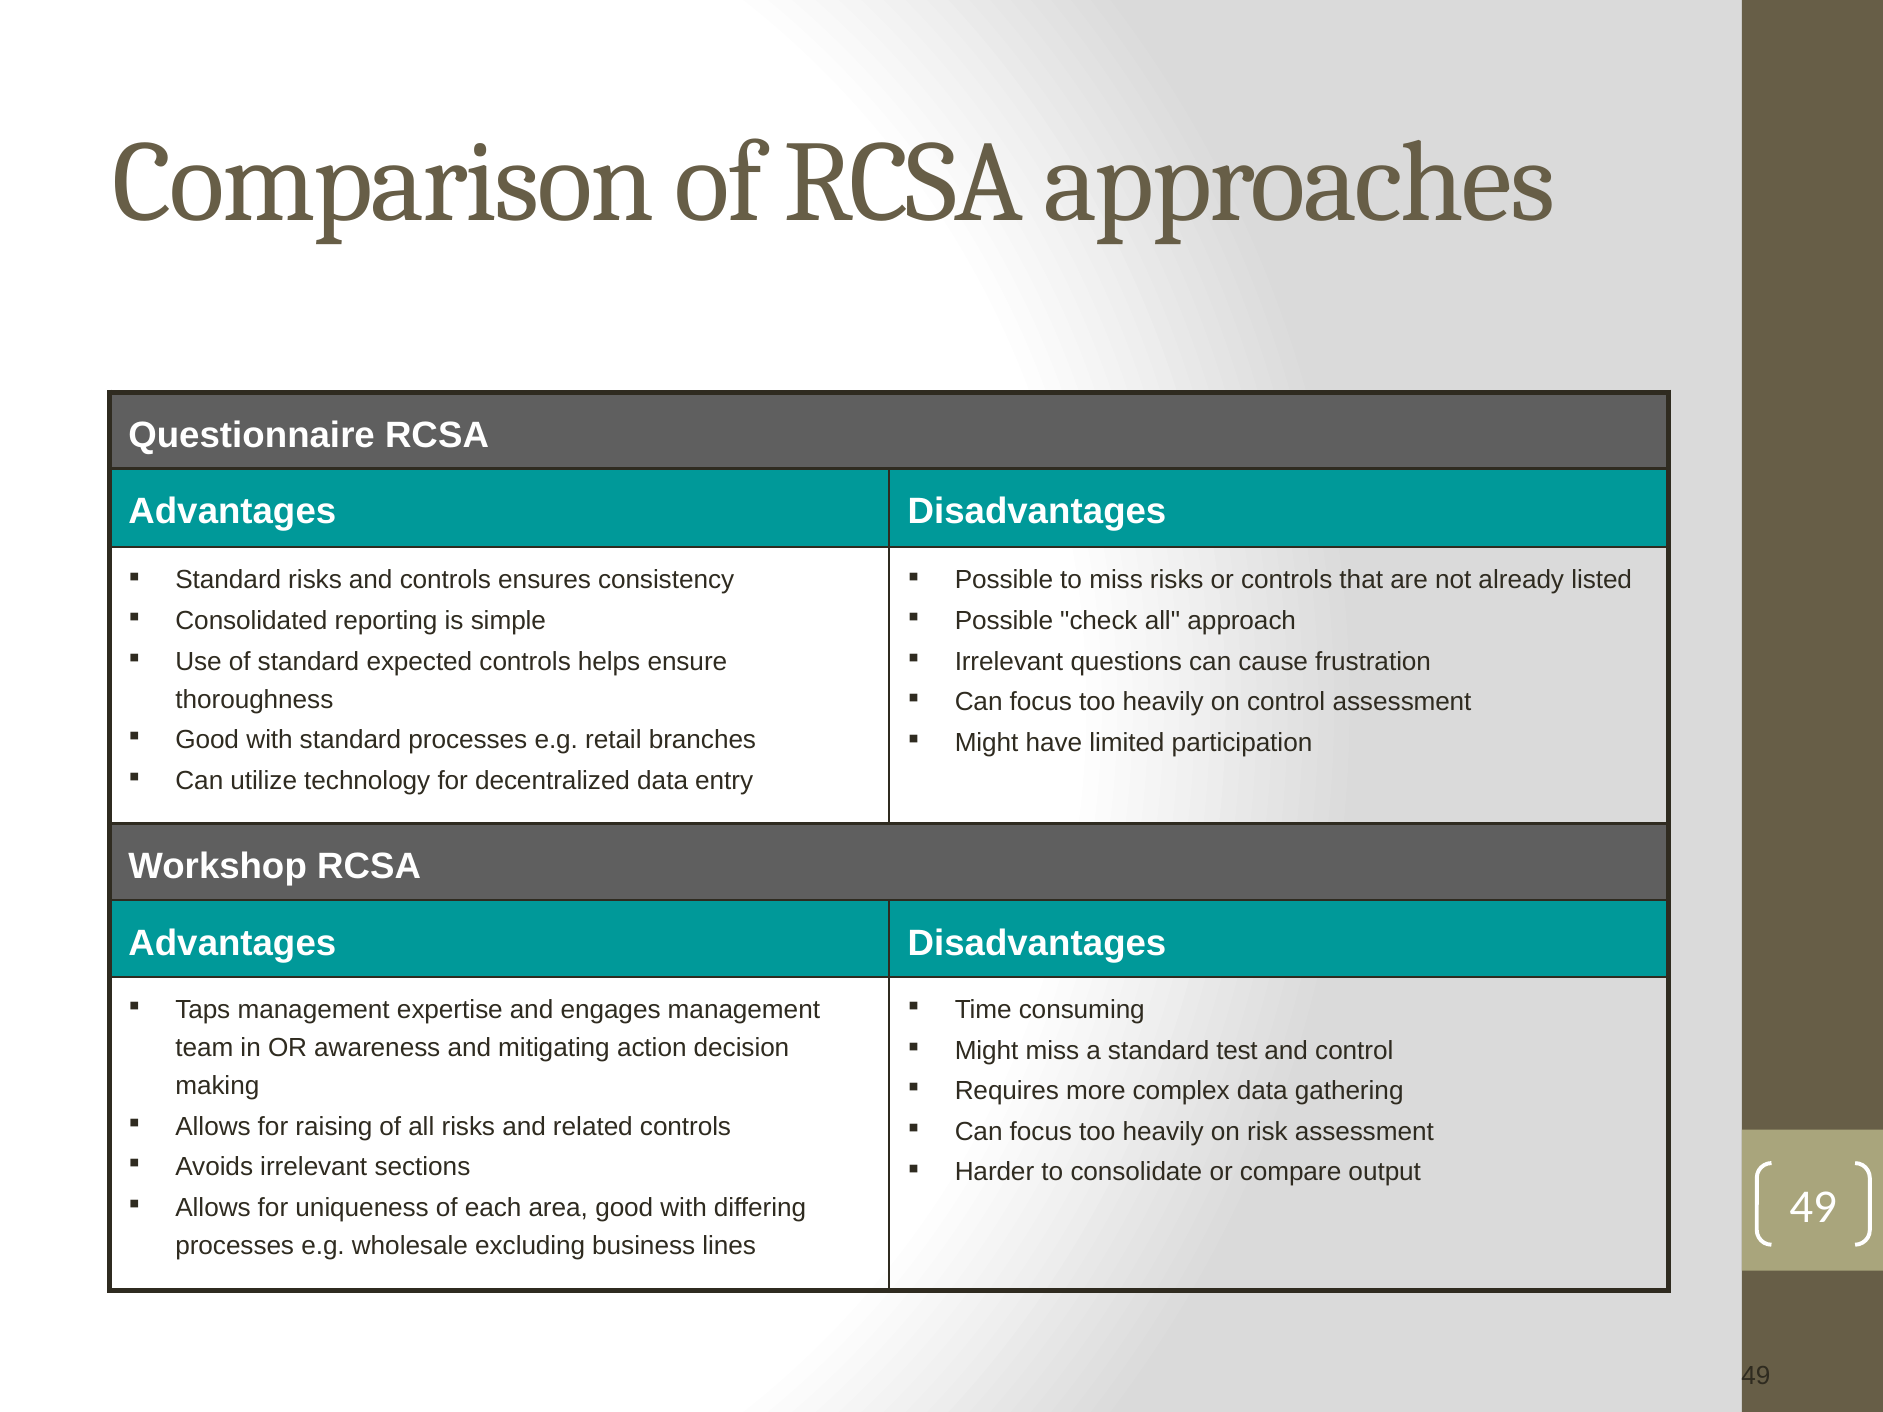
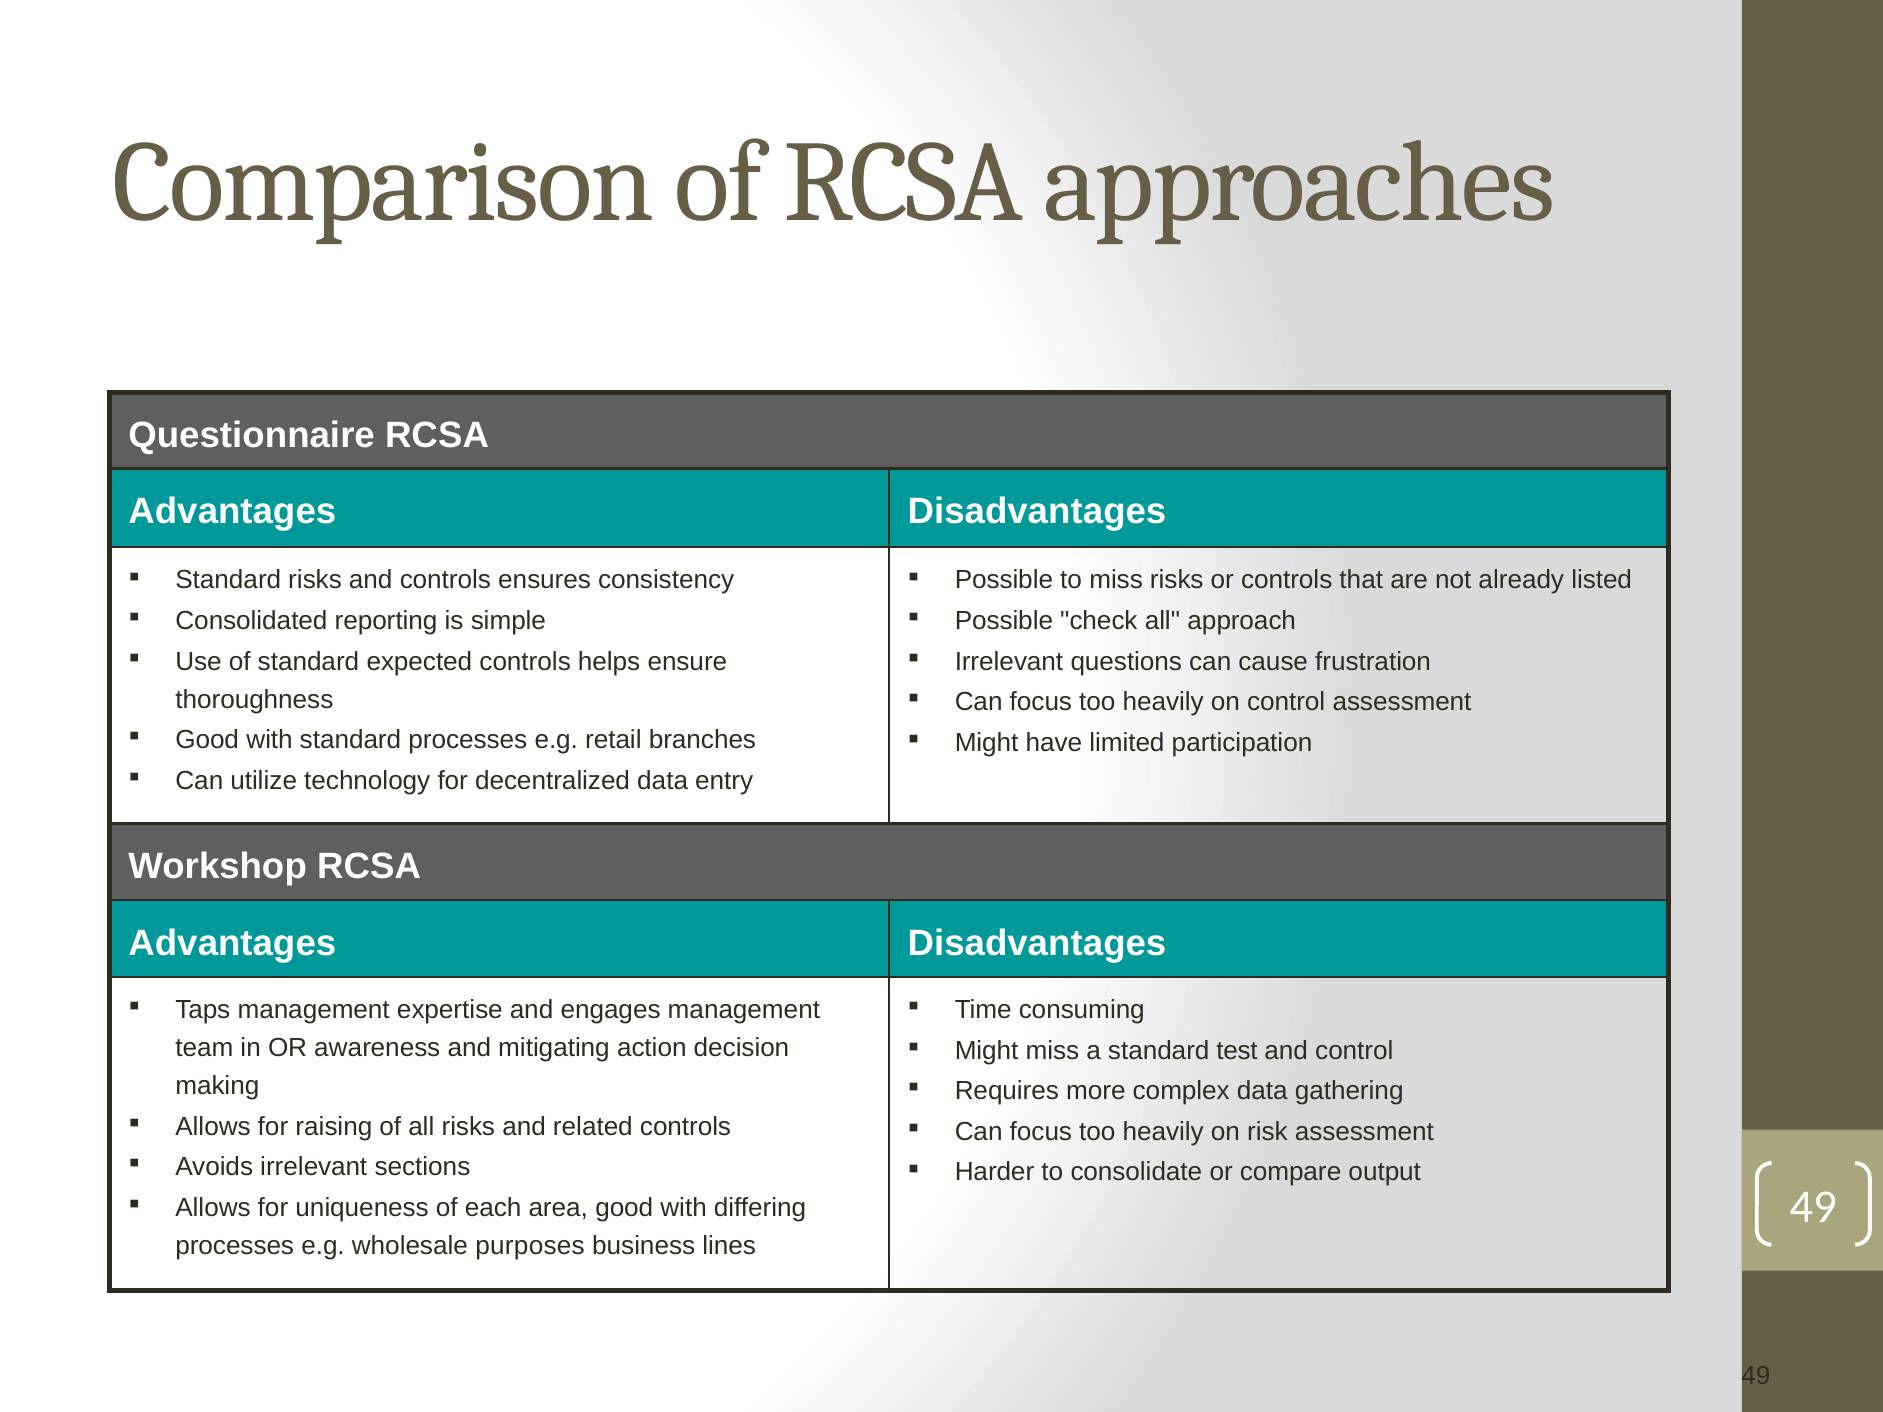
excluding: excluding -> purposes (530, 1246)
